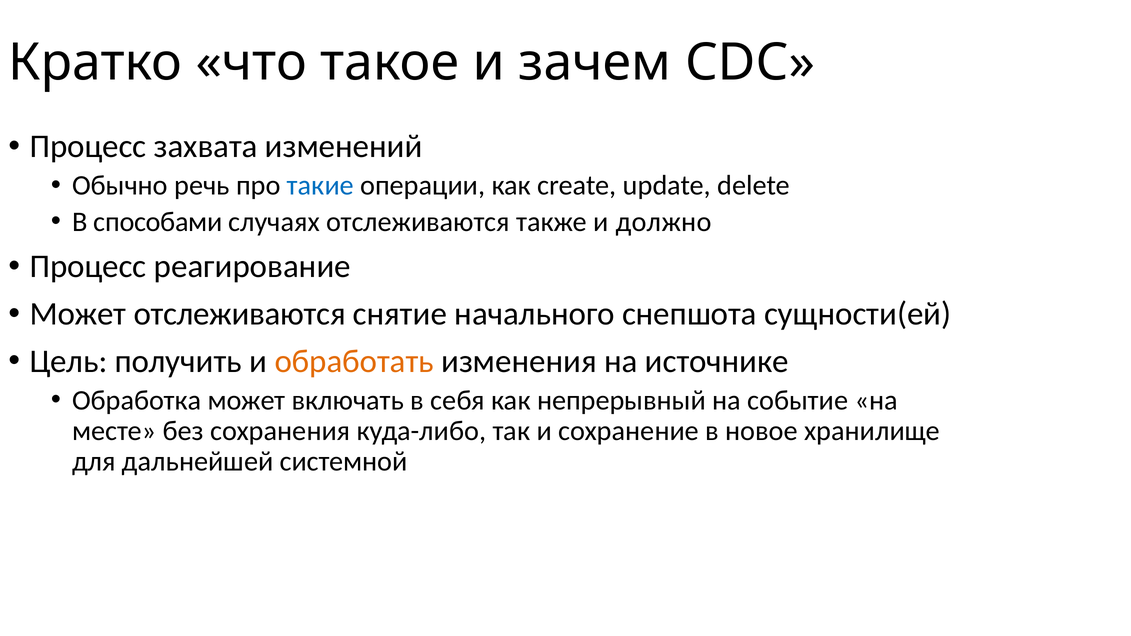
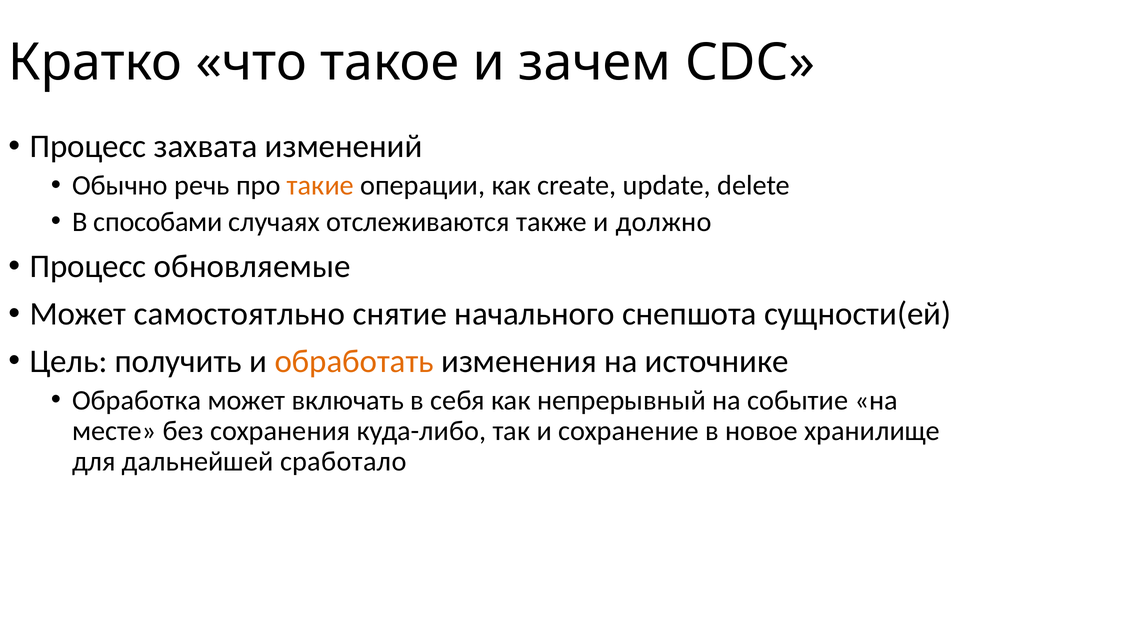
такие colour: blue -> orange (320, 185)
реагирование: реагирование -> обновляемые (252, 267)
Может отслеживаются: отслеживаются -> самостоятльно (239, 314)
системной: системной -> сработало (343, 461)
